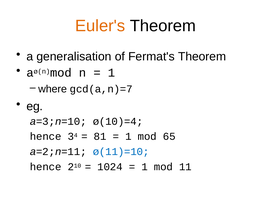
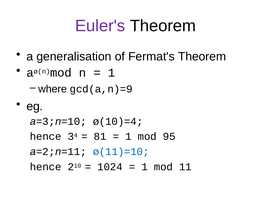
Euler's colour: orange -> purple (100, 26)
gcd(a,n)=7: gcd(a,n)=7 -> gcd(a,n)=9 (101, 89)
65: 65 -> 95 (169, 137)
